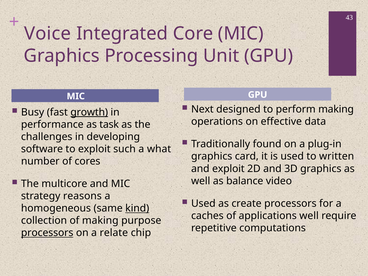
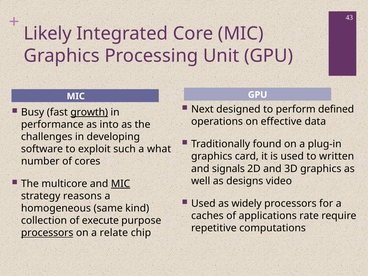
Voice: Voice -> Likely (48, 34)
perform making: making -> defined (336, 109)
task: task -> into (109, 124)
and exploit: exploit -> signals (228, 169)
balance: balance -> designs (245, 181)
MIC underline: none -> present (121, 184)
create: create -> widely (247, 203)
kind underline: present -> none (137, 208)
applications well: well -> rate (309, 216)
of making: making -> execute (100, 221)
